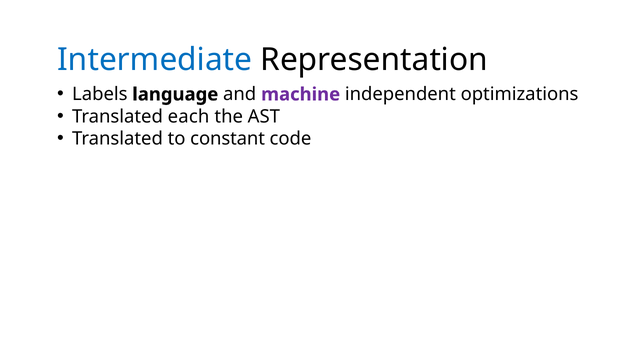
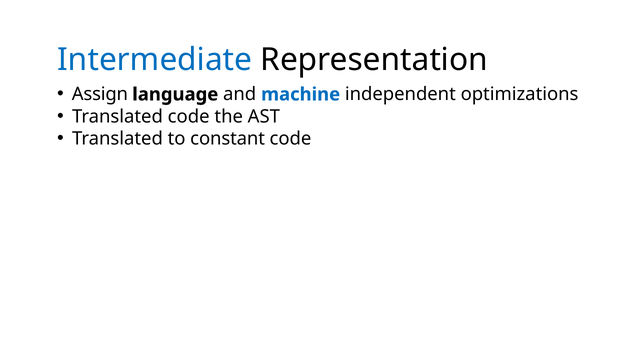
Labels: Labels -> Assign (100, 94)
machine colour: purple -> blue (301, 94)
Translated each: each -> code (189, 116)
